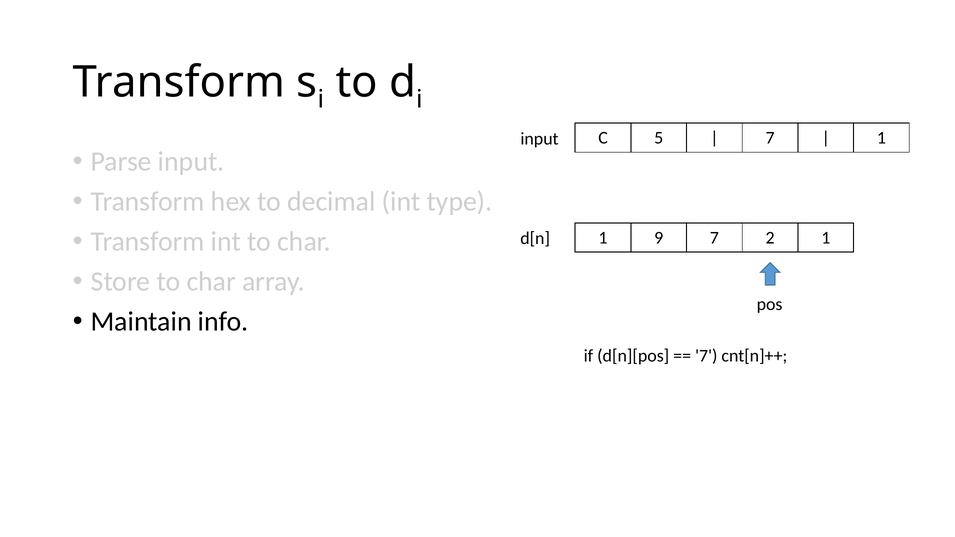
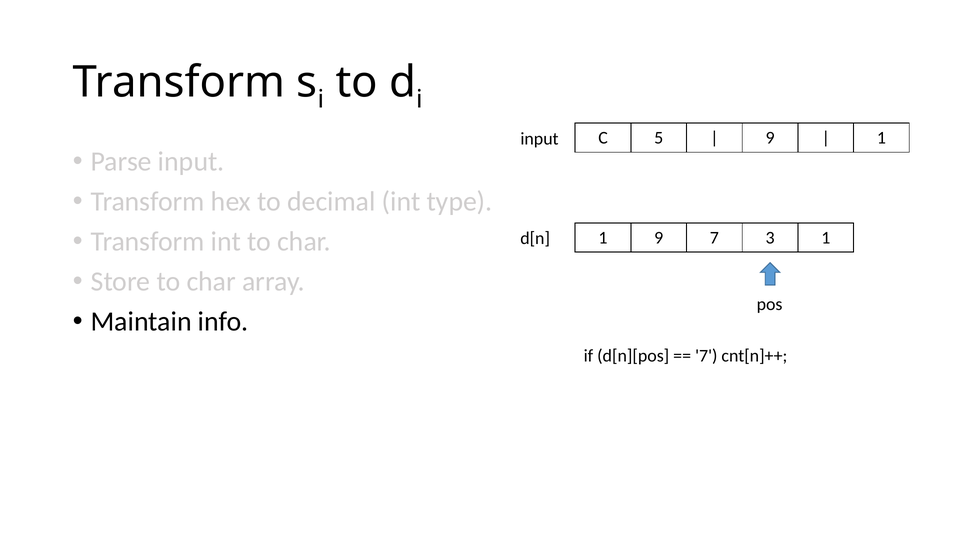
7: 7 -> 9 (770, 138)
2: 2 -> 3 (770, 238)
